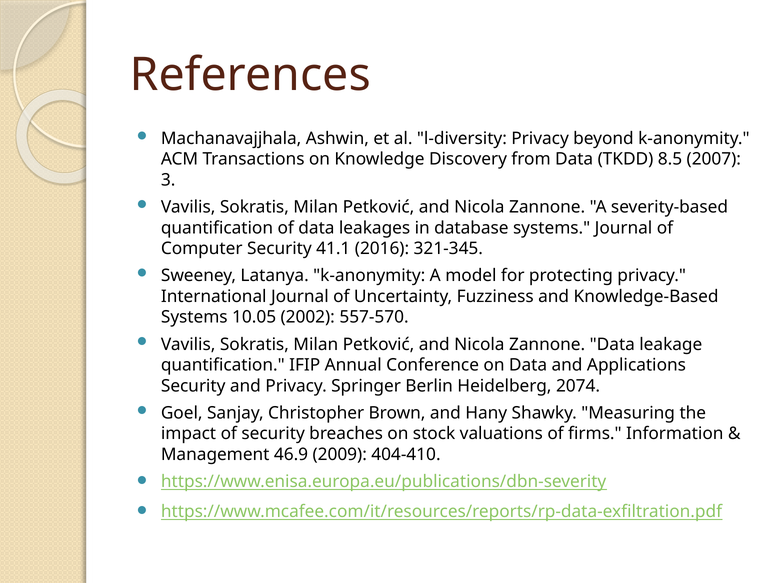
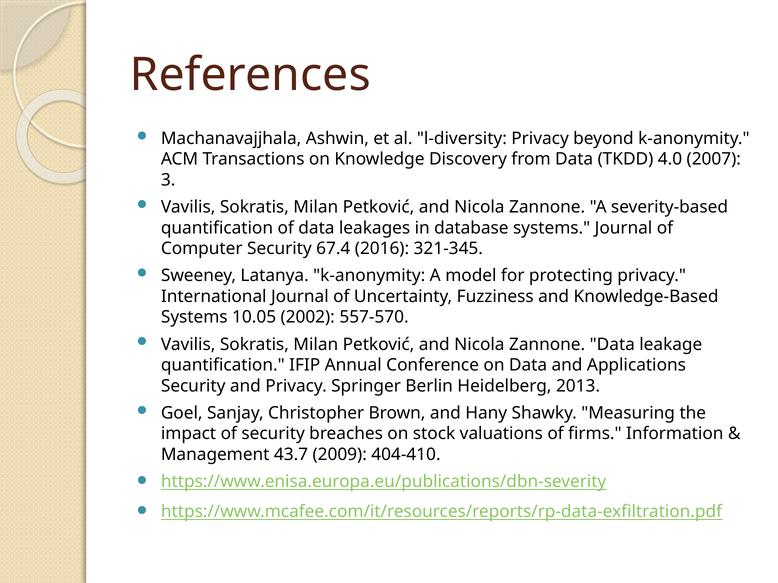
8.5: 8.5 -> 4.0 (670, 159)
41.1: 41.1 -> 67.4 (333, 249)
2074: 2074 -> 2013 (578, 386)
46.9: 46.9 -> 43.7 (291, 455)
